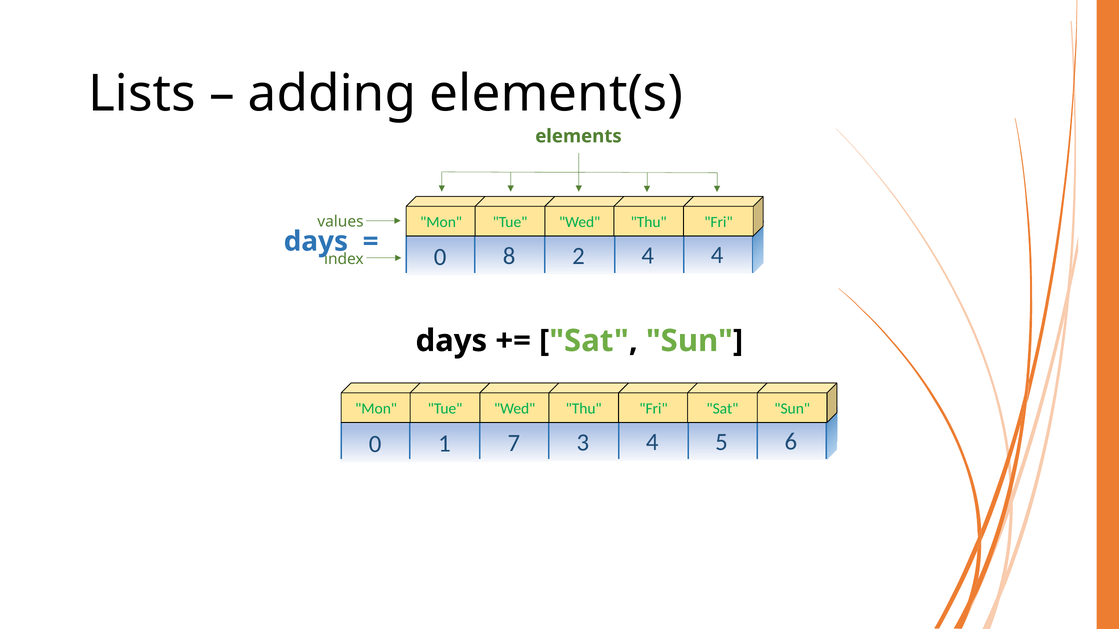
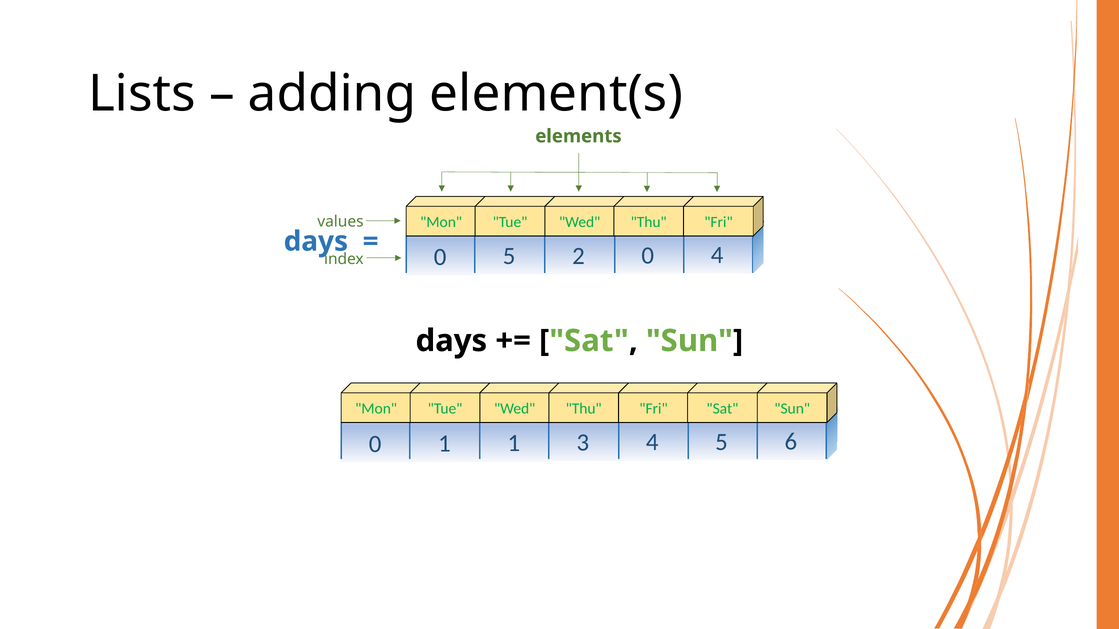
0 8: 8 -> 5 (509, 256)
2 4: 4 -> 0 (648, 256)
1 7: 7 -> 1 (514, 444)
